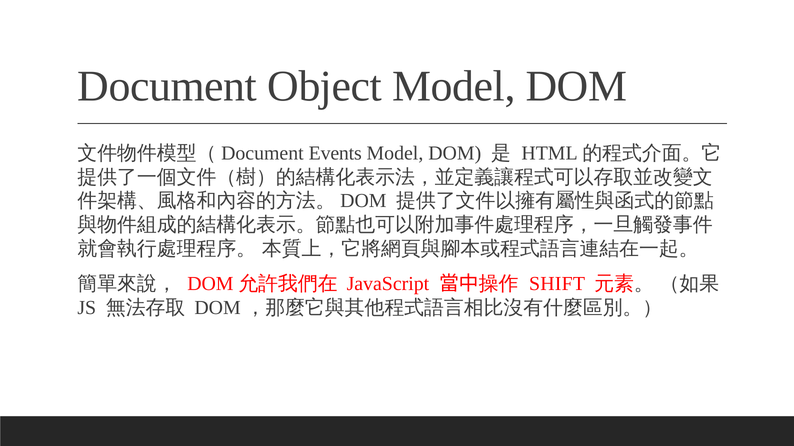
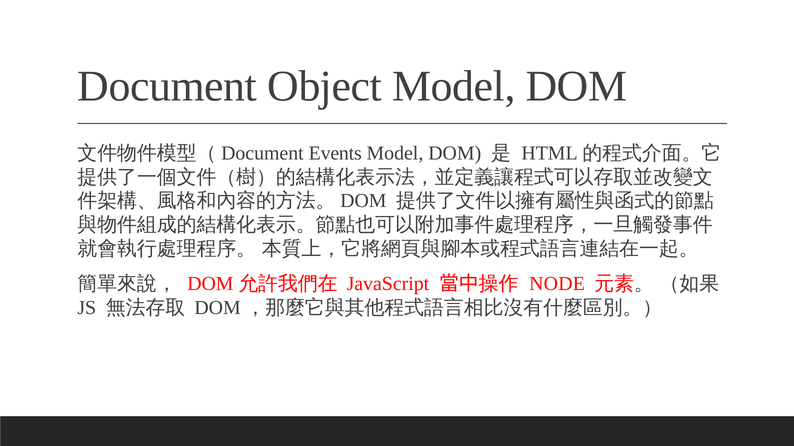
SHIFT: SHIFT -> NODE (557, 284)
